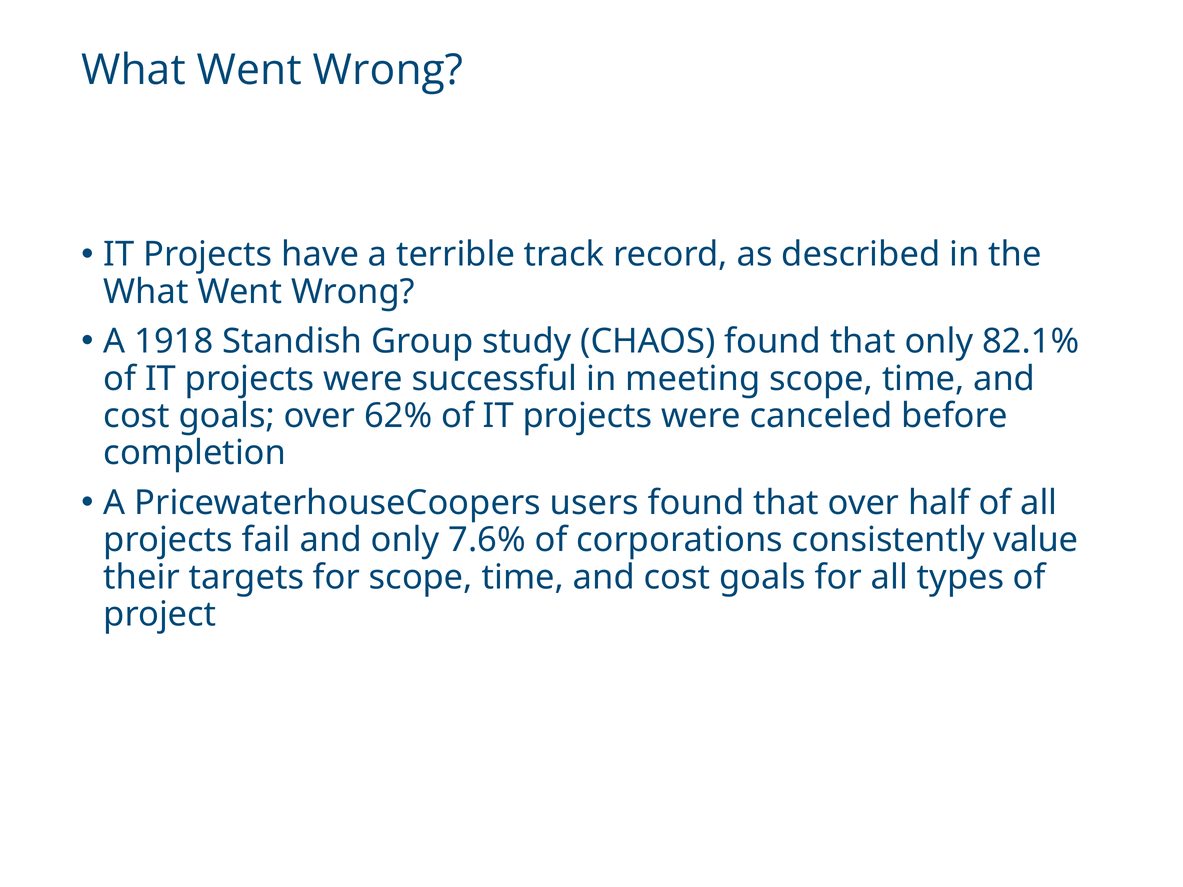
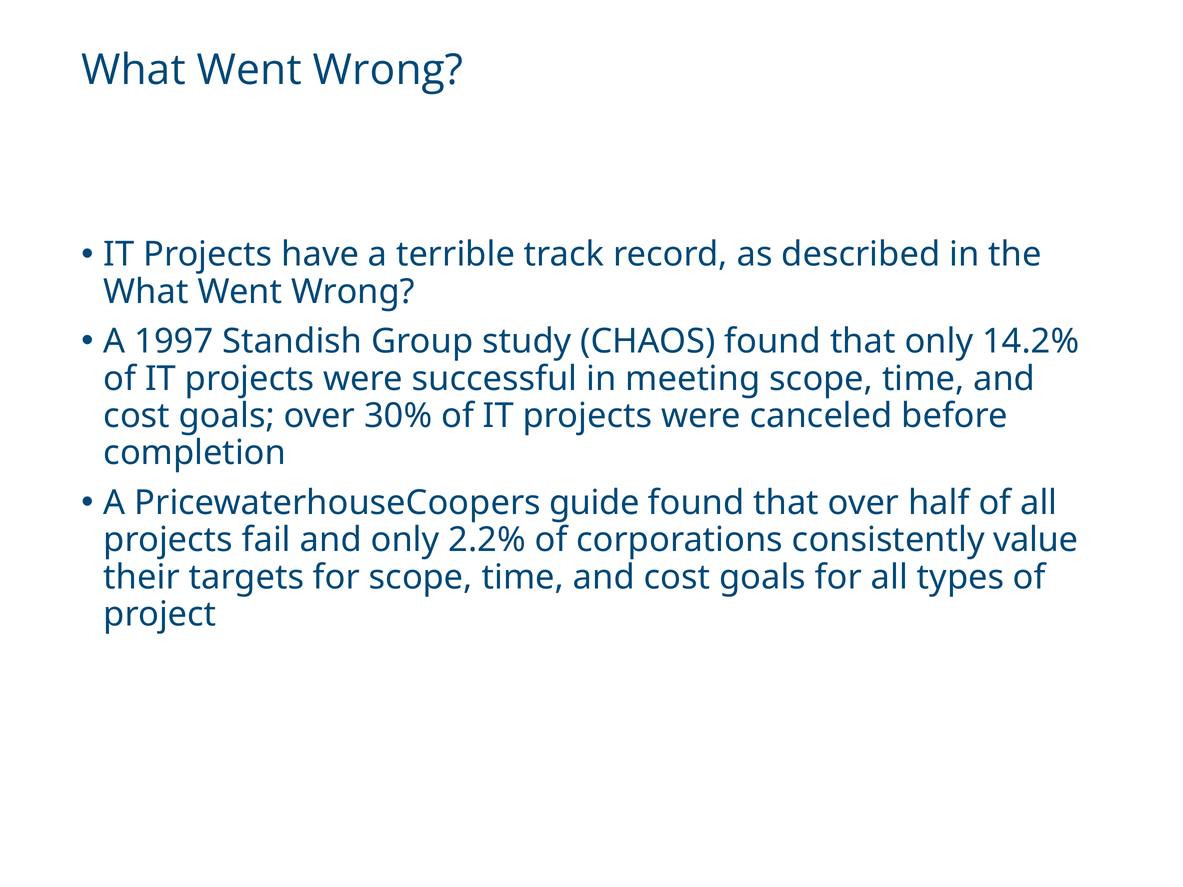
1918: 1918 -> 1997 (174, 341)
82.1%: 82.1% -> 14.2% (1031, 341)
62%: 62% -> 30% (398, 416)
users: users -> guide (594, 503)
7.6%: 7.6% -> 2.2% (487, 540)
